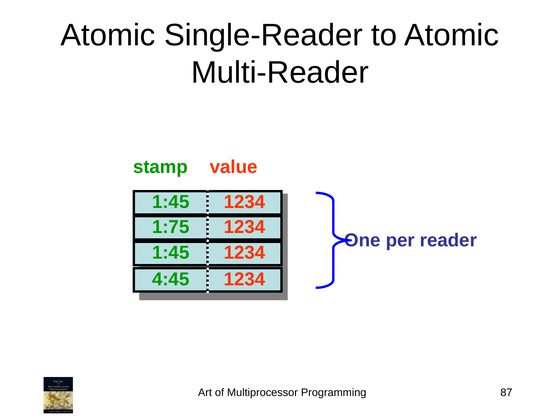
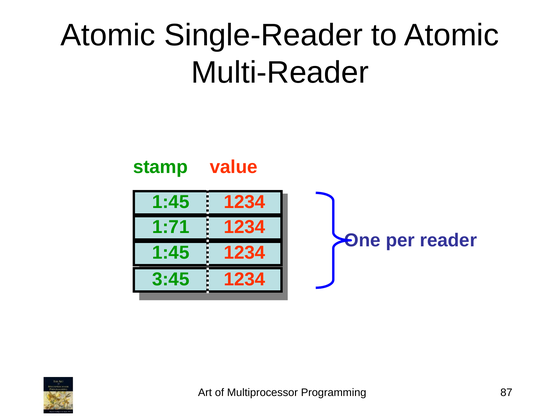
1:75: 1:75 -> 1:71 (171, 227)
4:45: 4:45 -> 3:45 (171, 279)
